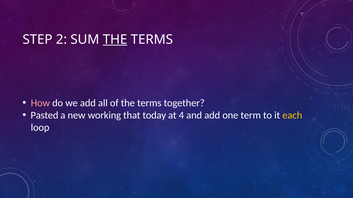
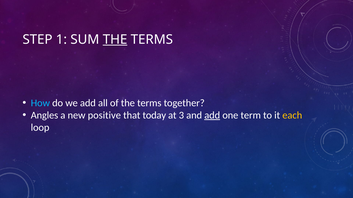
2: 2 -> 1 (61, 40)
How colour: pink -> light blue (40, 103)
Pasted: Pasted -> Angles (44, 116)
working: working -> positive (104, 116)
4: 4 -> 3 (181, 116)
add underline: none -> present (212, 116)
